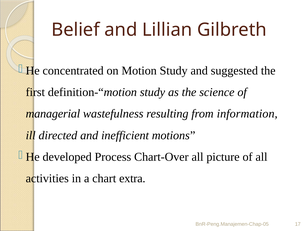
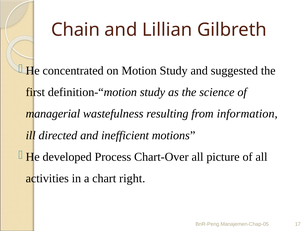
Belief: Belief -> Chain (76, 30)
extra: extra -> right (132, 178)
